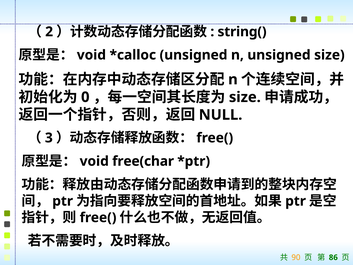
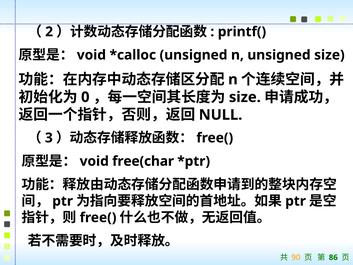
string(: string( -> printf( (242, 32)
